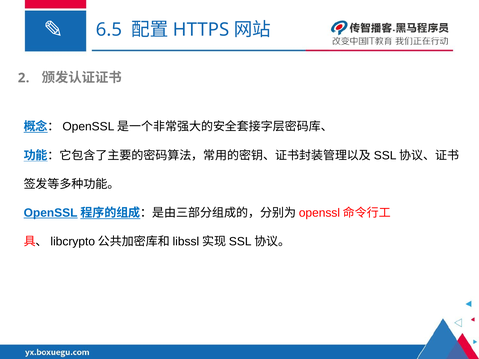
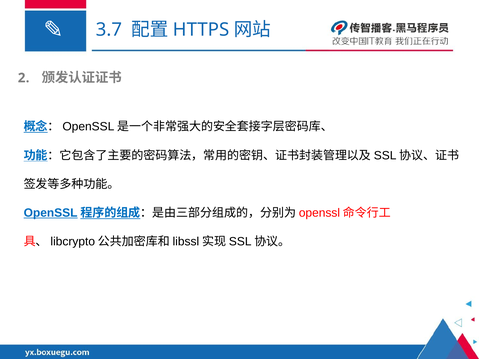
6.5: 6.5 -> 3.7 (109, 30)
